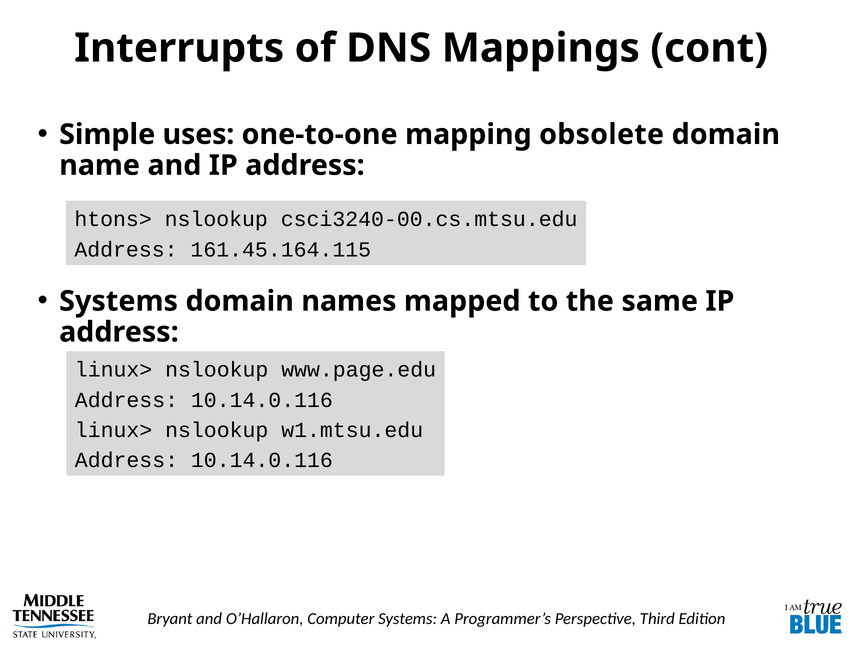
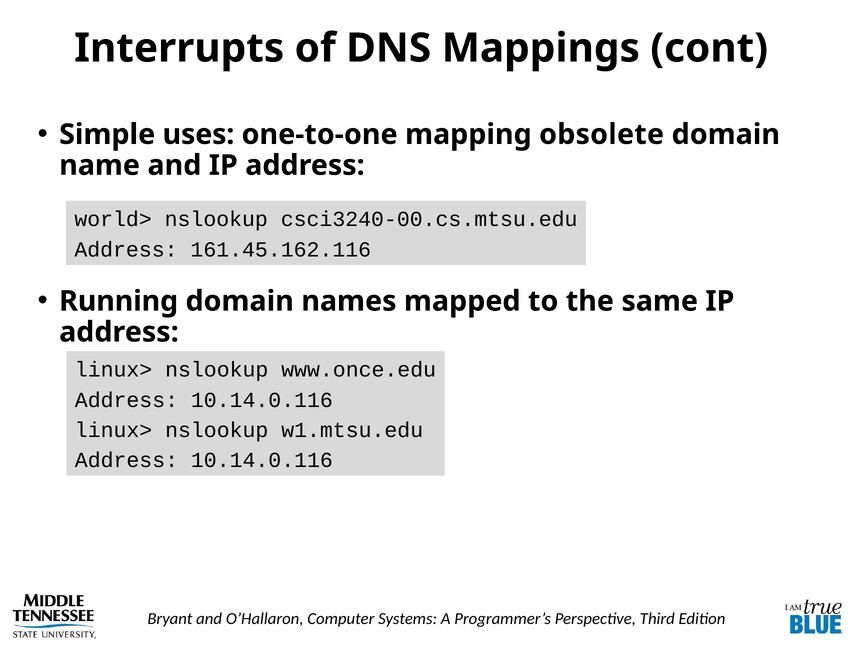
htons>: htons> -> world> (113, 219)
161.45.164.115: 161.45.164.115 -> 161.45.162.116 (281, 249)
Systems: Systems -> Running (119, 301)
www.page.edu: www.page.edu -> www.once.edu (359, 370)
